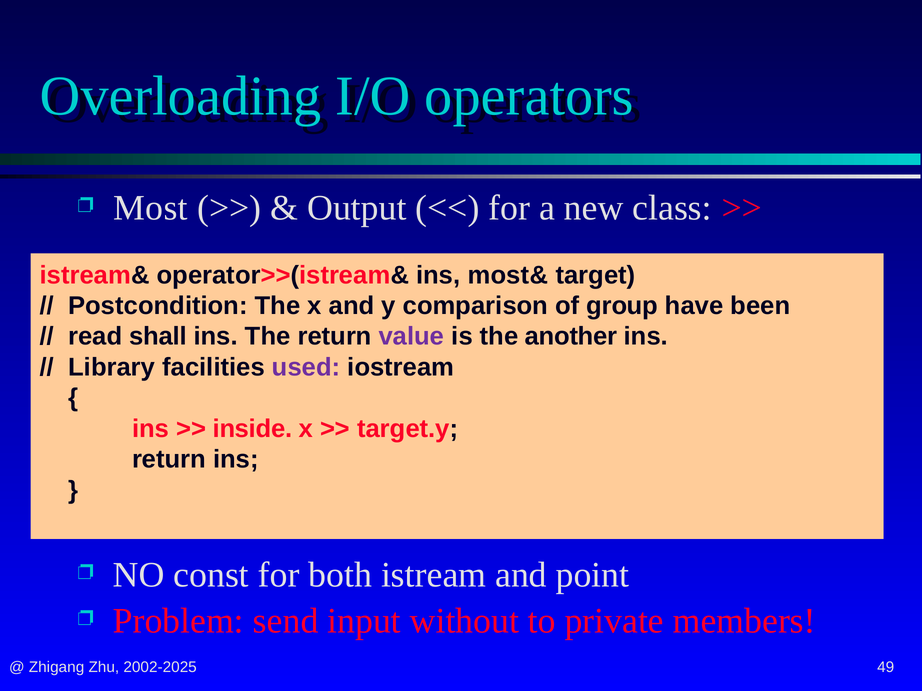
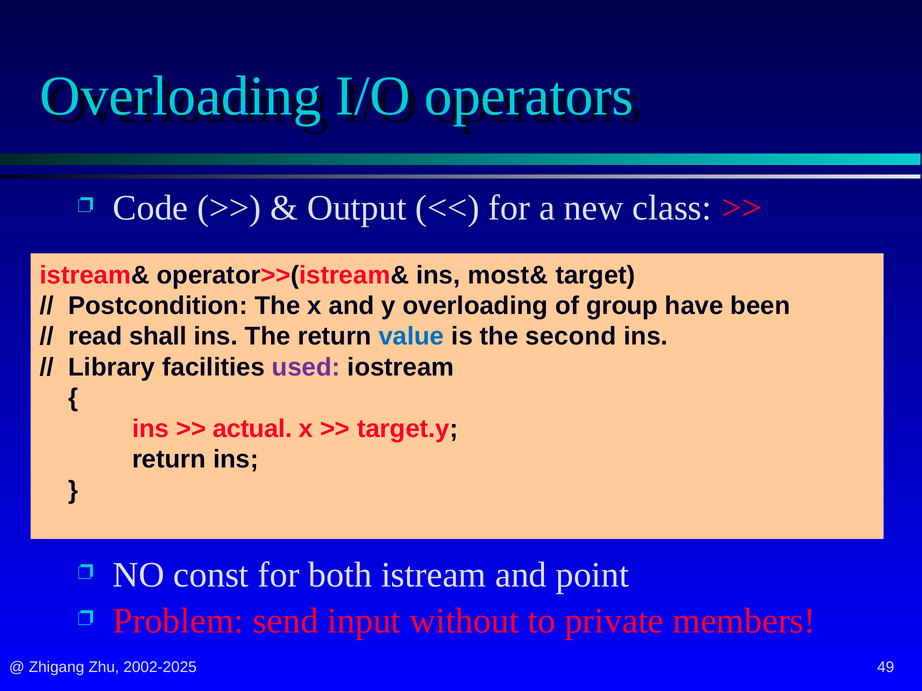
Most: Most -> Code (151, 208)
y comparison: comparison -> overloading (475, 306)
value colour: purple -> blue (411, 337)
another: another -> second (571, 337)
inside: inside -> actual (252, 429)
